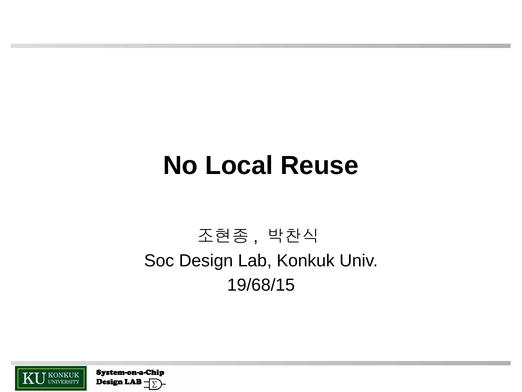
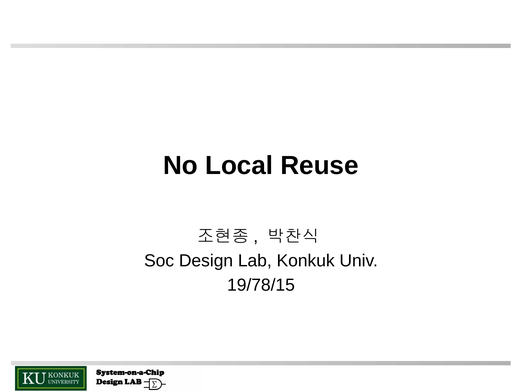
19/68/15: 19/68/15 -> 19/78/15 (261, 285)
